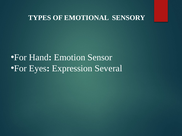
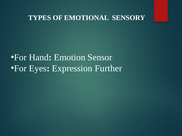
Several: Several -> Further (108, 69)
